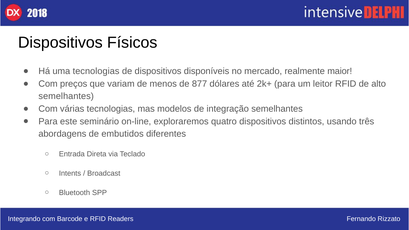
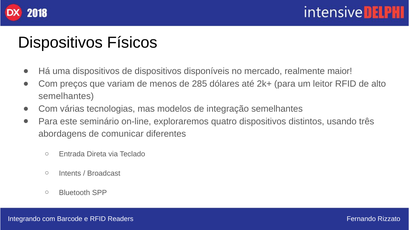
uma tecnologias: tecnologias -> dispositivos (96, 71)
877: 877 -> 285 (199, 84)
embutidos: embutidos -> comunicar (123, 134)
